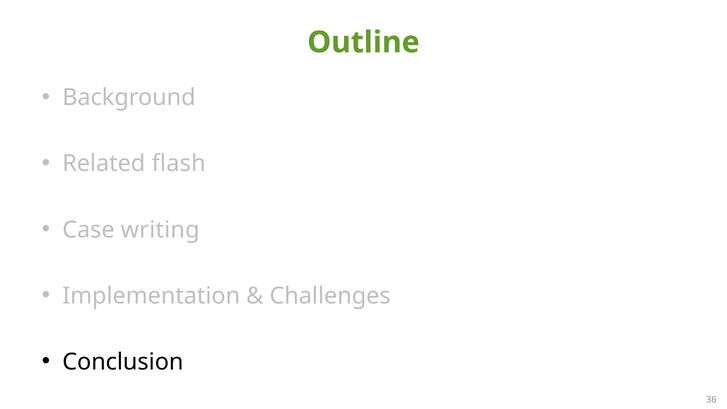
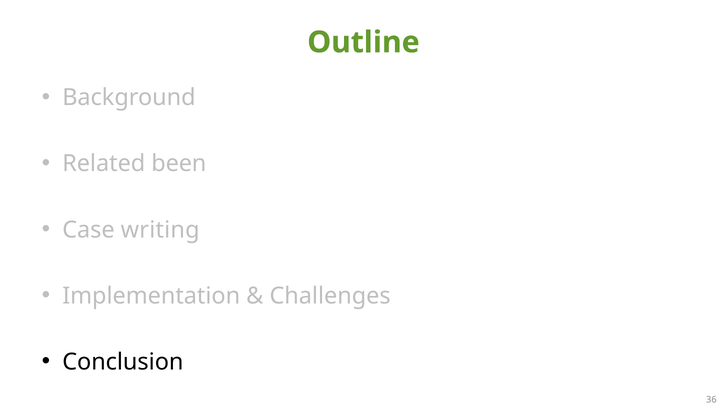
flash: flash -> been (179, 164)
